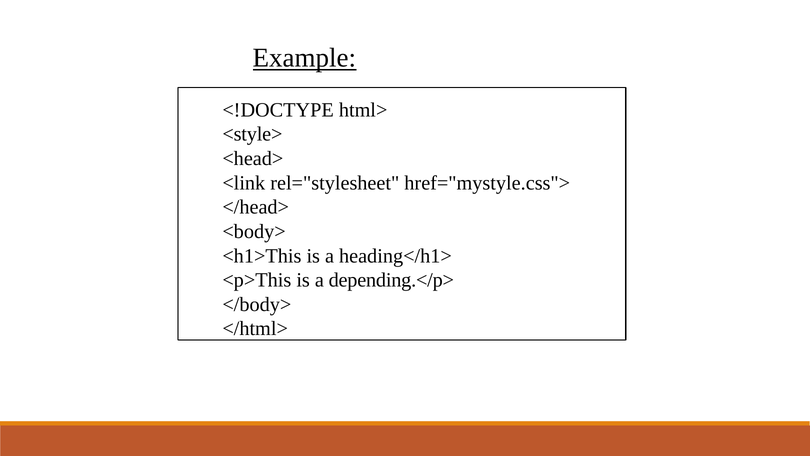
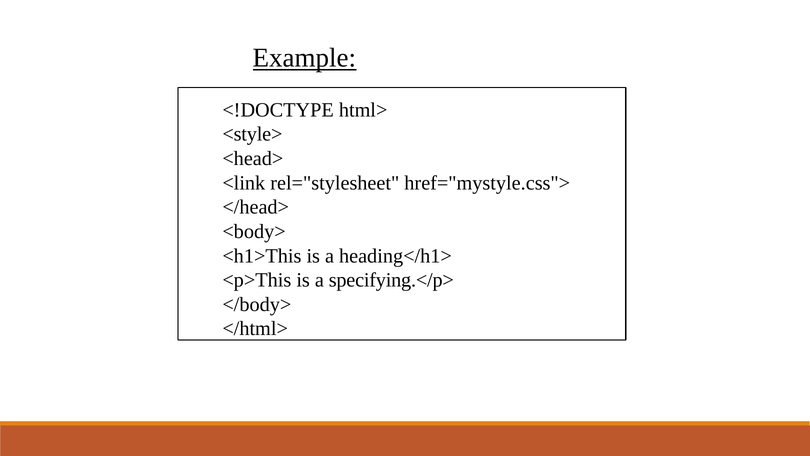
depending.</p>: depending.</p> -> specifying.</p> (391, 280)
